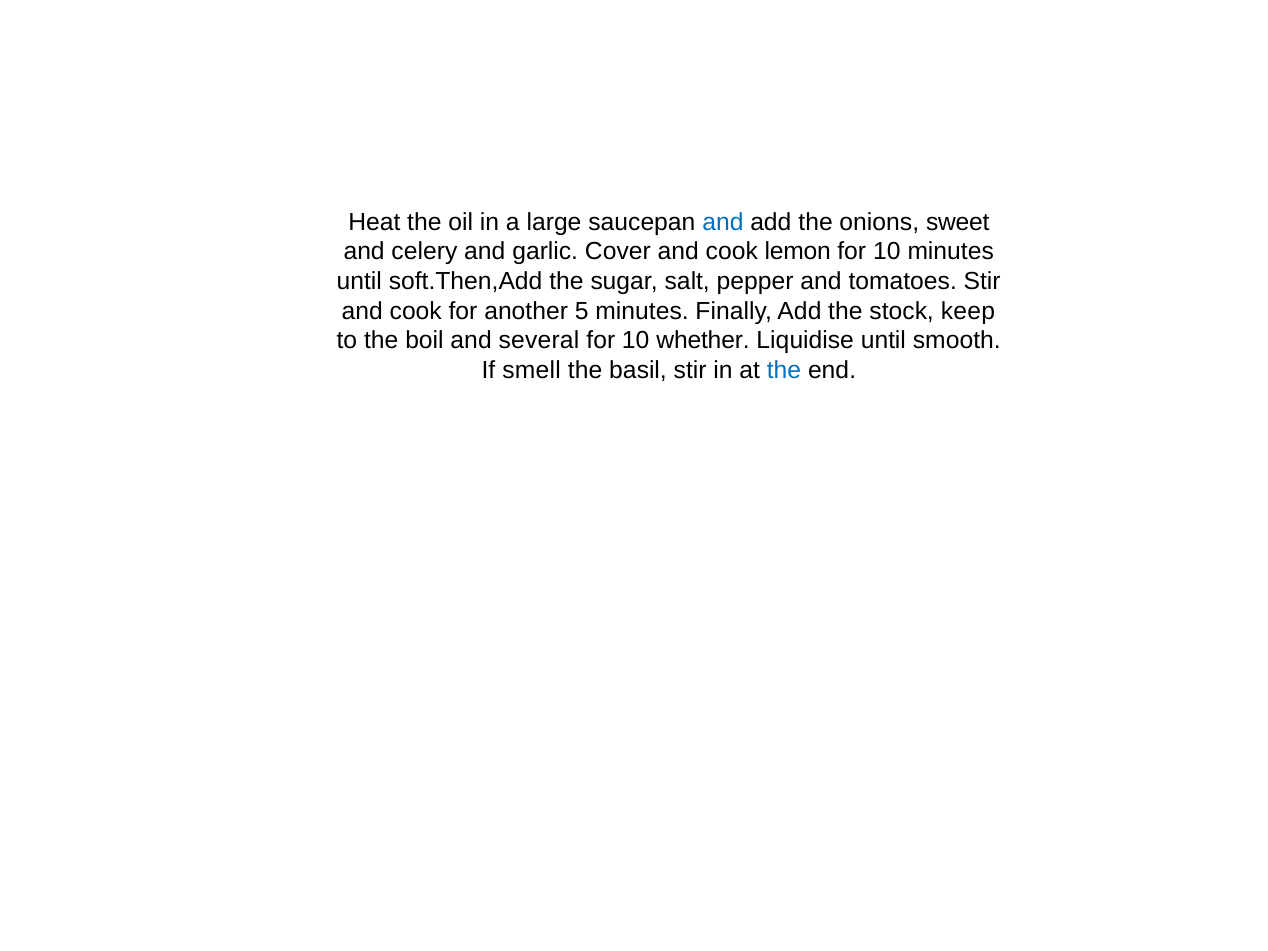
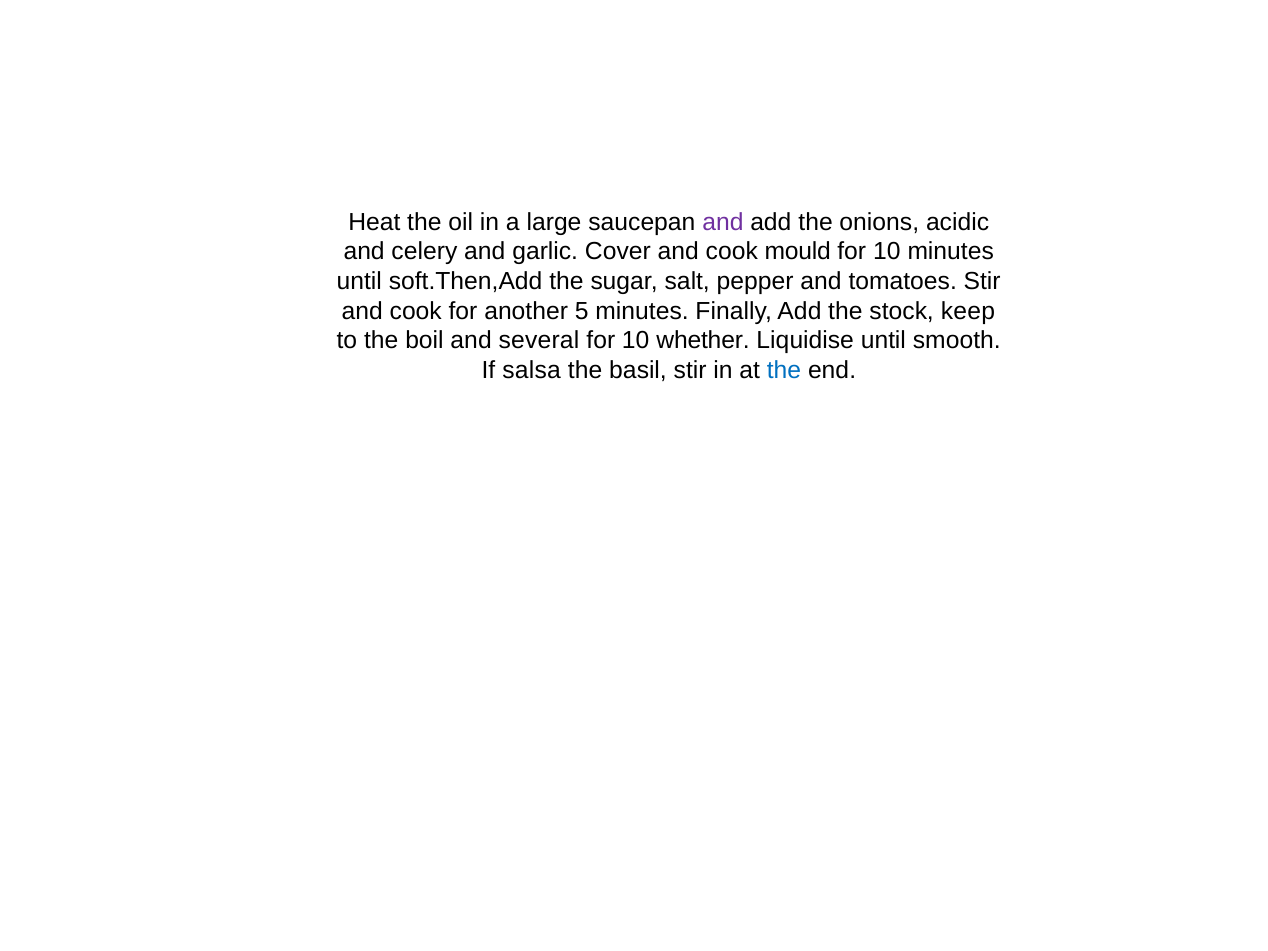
and colour: blue -> purple (723, 222)
sweet: sweet -> acidic (958, 222)
lemon: lemon -> mould (798, 252)
smell: smell -> salsa (532, 370)
